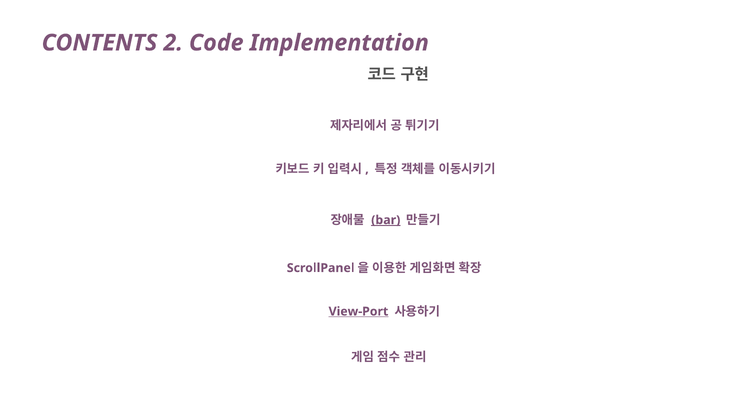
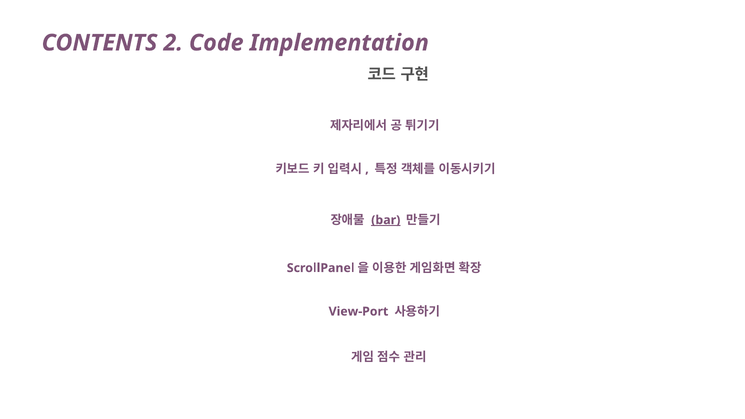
View-Port underline: present -> none (358, 312)
